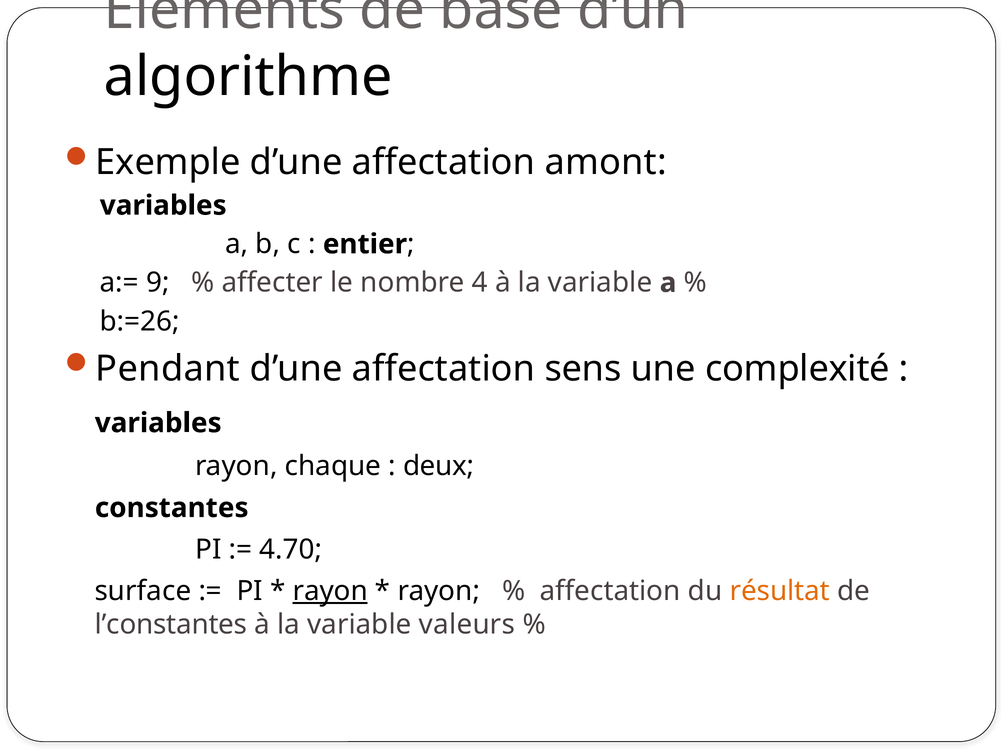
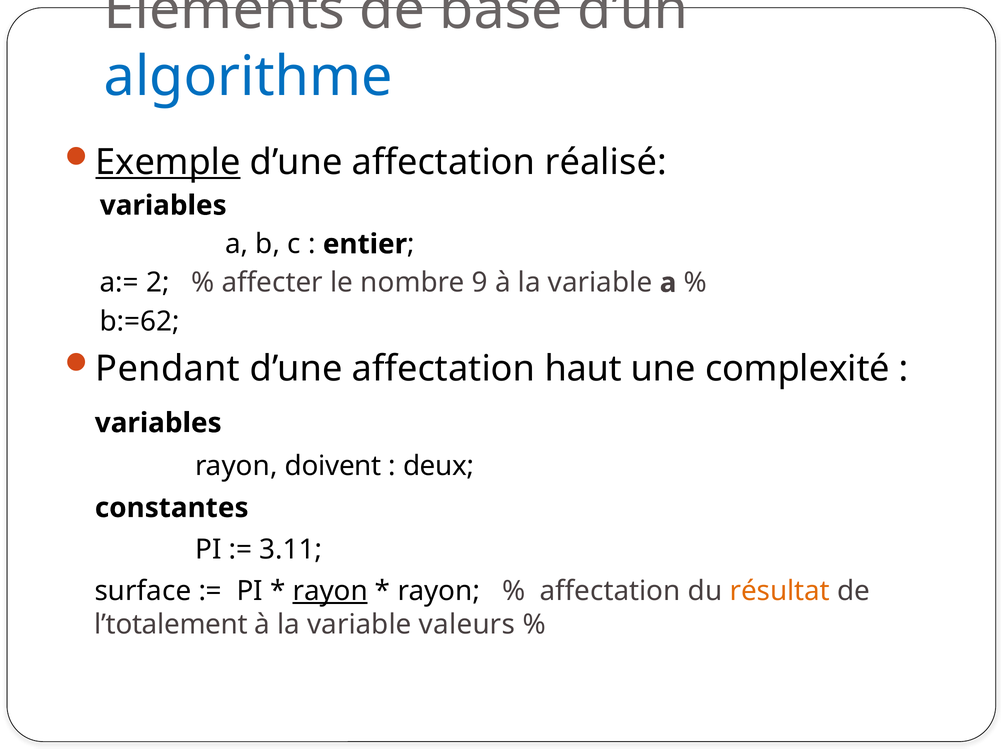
algorithme colour: black -> blue (248, 77)
Exemple underline: none -> present (168, 162)
amont: amont -> réalisé (606, 162)
9: 9 -> 2 (158, 283)
4: 4 -> 9 (480, 283)
b:=26: b:=26 -> b:=62 (140, 322)
sens: sens -> haut (583, 369)
chaque: chaque -> doivent (333, 466)
4.70: 4.70 -> 3.11 (291, 550)
l’constantes: l’constantes -> l’totalement (171, 625)
